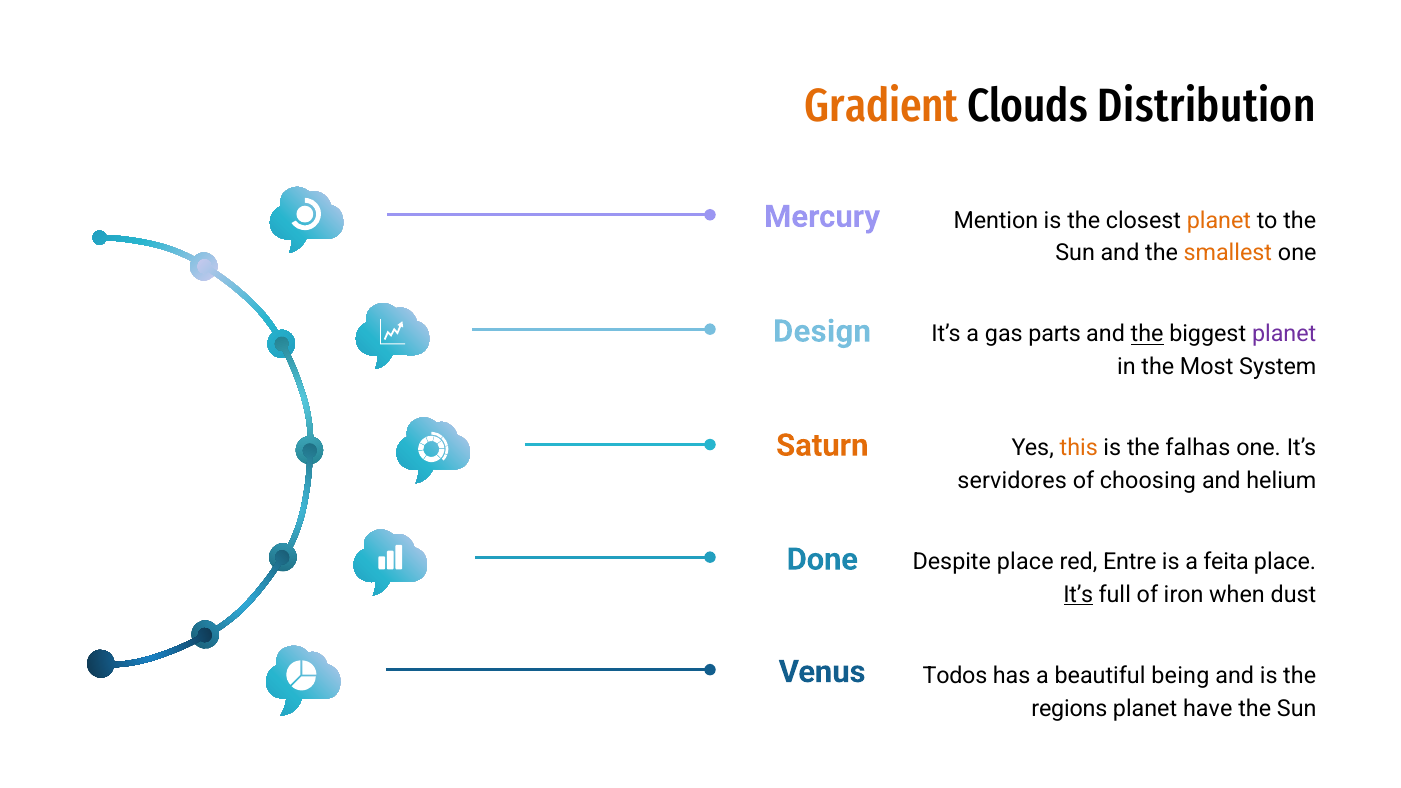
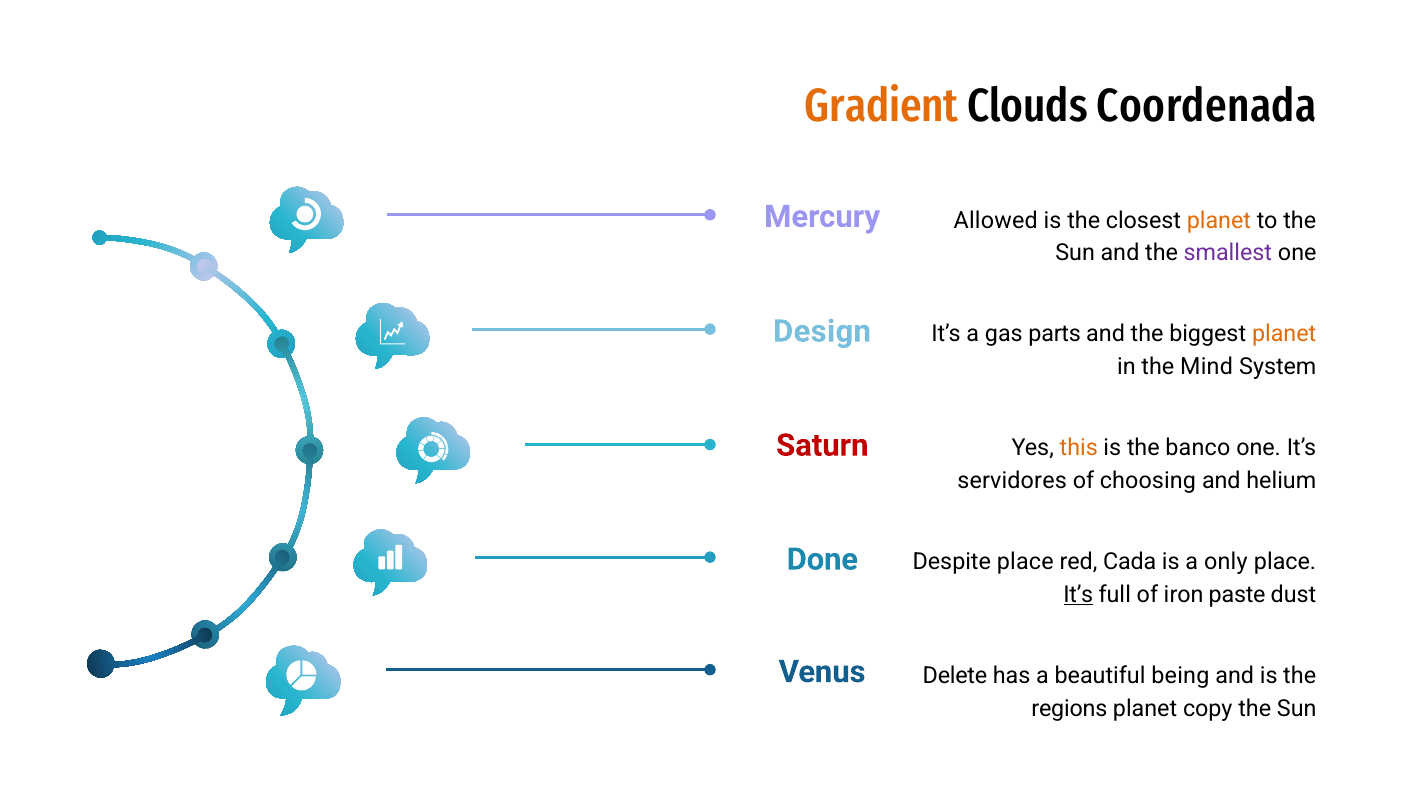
Distribution: Distribution -> Coordenada (1207, 106)
Mention: Mention -> Allowed (996, 220)
smallest colour: orange -> purple (1228, 253)
the underline: present -> none (1147, 334)
planet colour: purple -> orange (1284, 334)
Most: Most -> Mind (1207, 367)
Saturn colour: orange -> red (822, 445)
falhas: falhas -> banco (1198, 448)
Entre: Entre -> Cada (1130, 562)
feita: feita -> only (1226, 562)
when: when -> paste (1237, 594)
Todos: Todos -> Delete (955, 676)
have: have -> copy (1208, 708)
